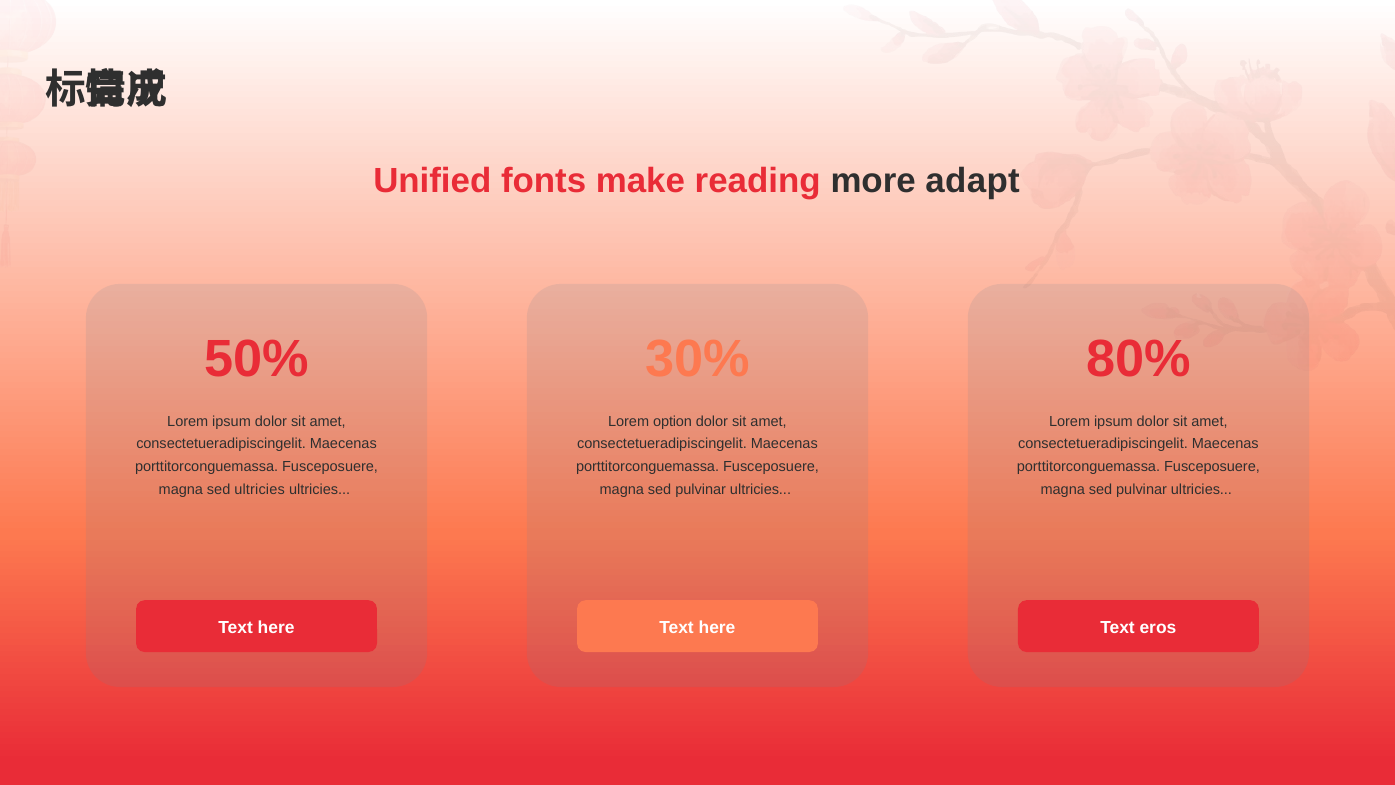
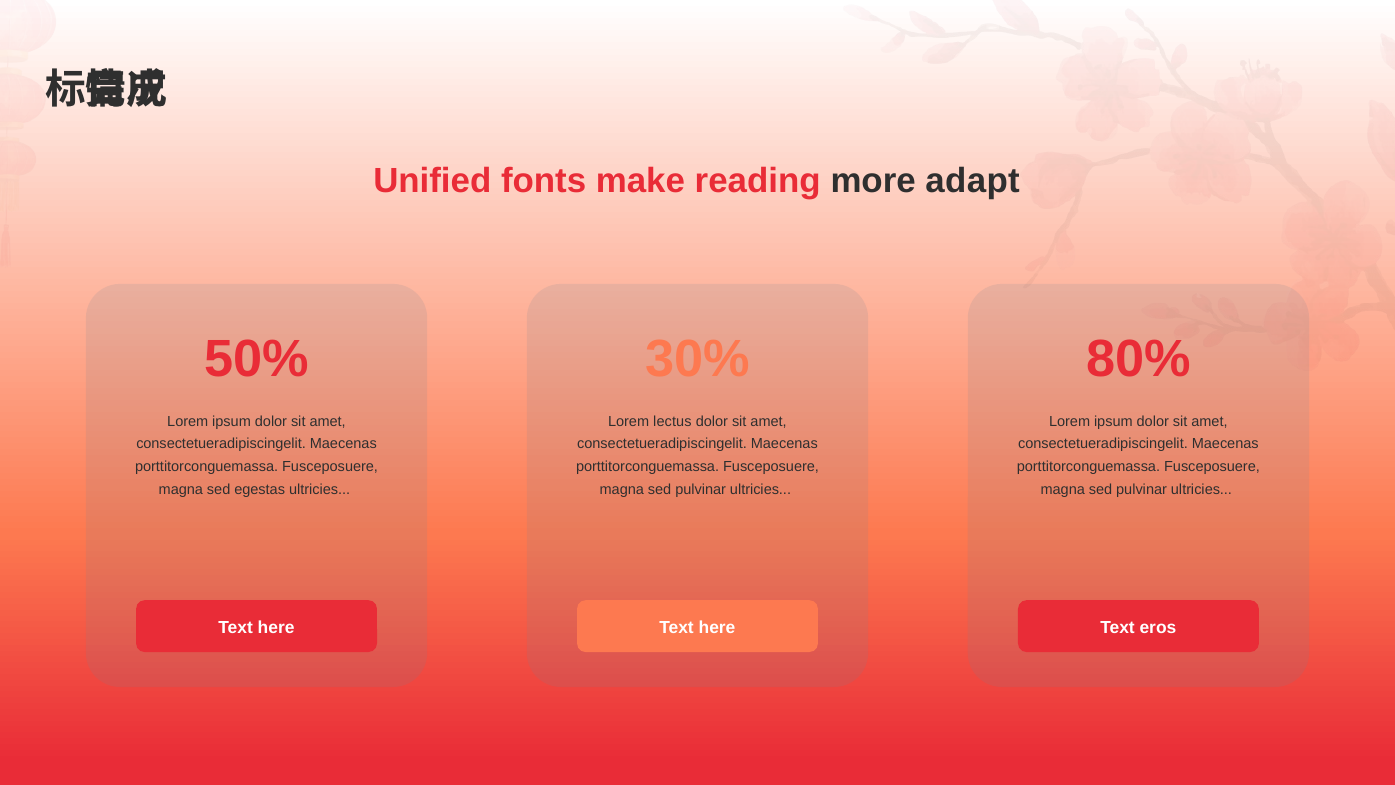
option: option -> lectus (672, 421)
sed ultricies: ultricies -> egestas (260, 489)
